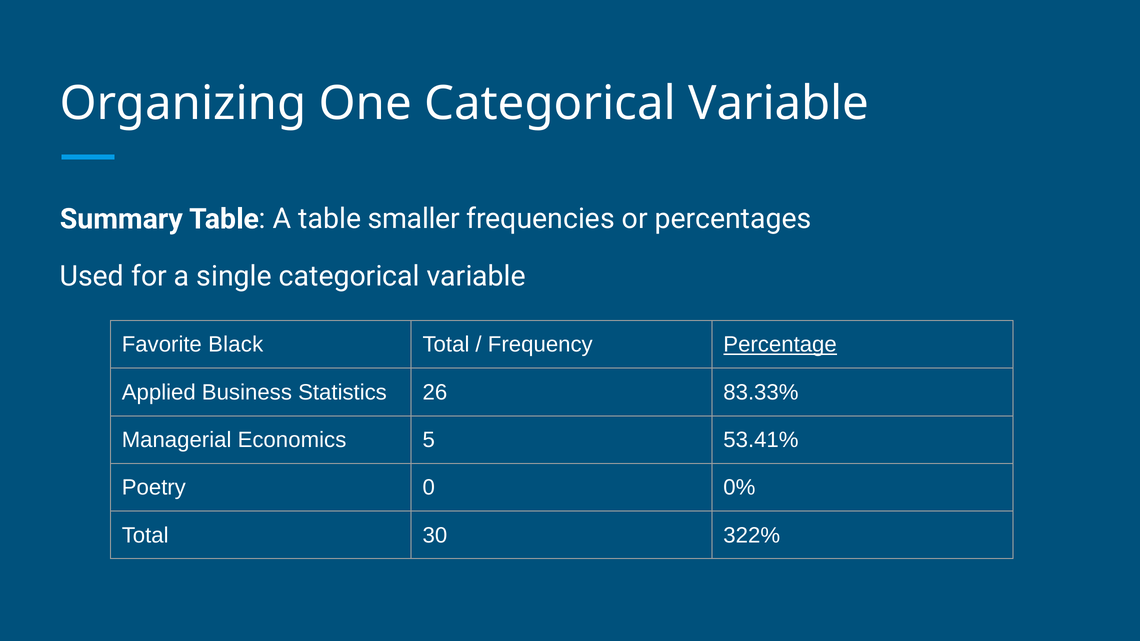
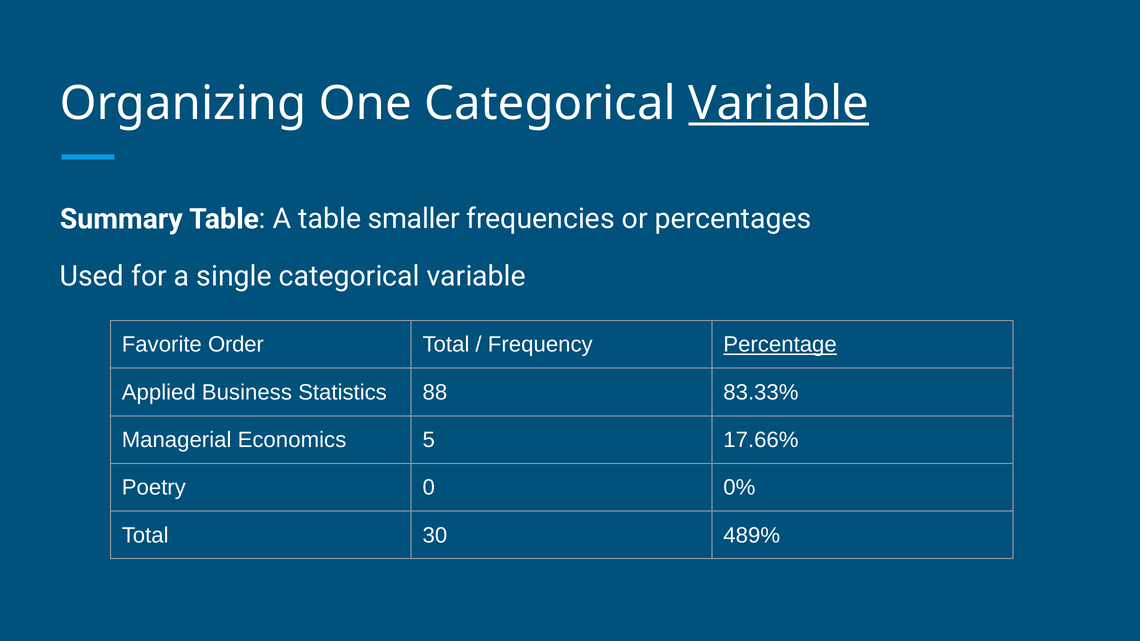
Variable underline: none -> present (779, 103)
Black: Black -> Order (236, 345)
26: 26 -> 88 (435, 392)
53.41%: 53.41% -> 17.66% (761, 440)
322%: 322% -> 489% (752, 535)
